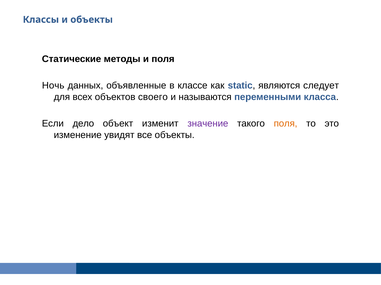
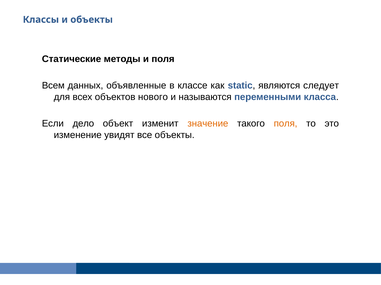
Ночь: Ночь -> Всем (53, 86)
своего: своего -> нового (153, 97)
значение colour: purple -> orange (208, 124)
